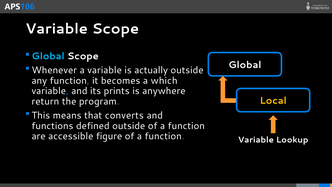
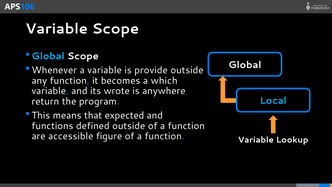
actually: actually -> provide (151, 70)
prints: prints -> wrote (117, 91)
Local colour: yellow -> light blue (273, 101)
converts: converts -> expected (124, 115)
